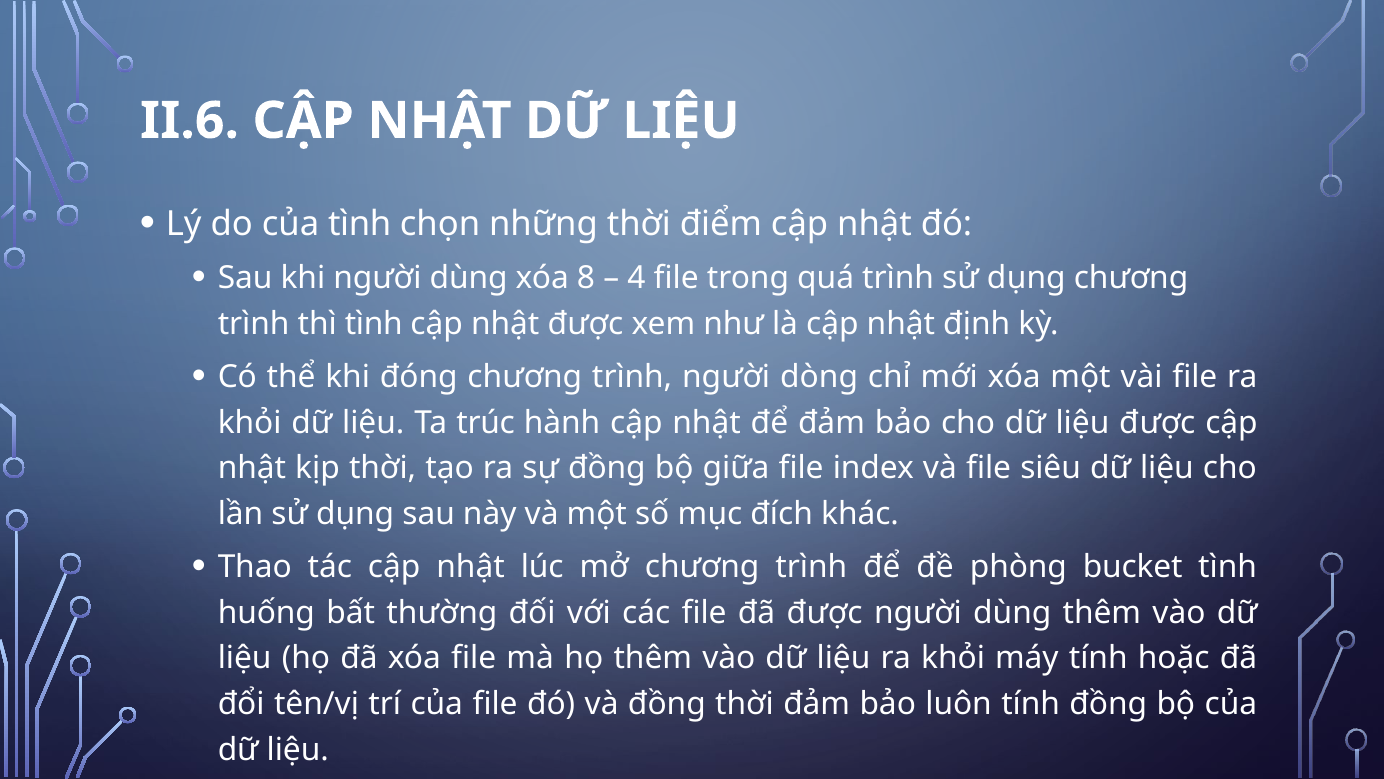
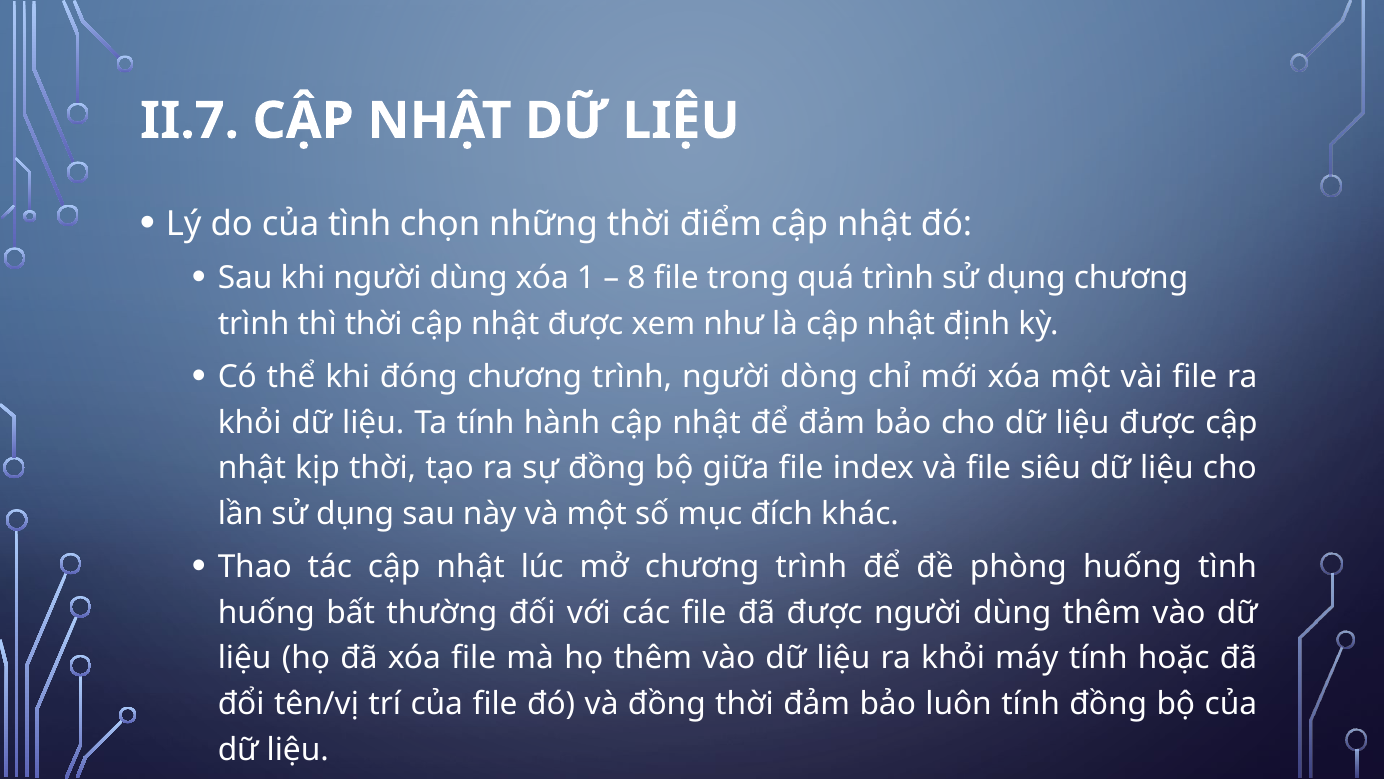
II.6: II.6 -> II.7 (190, 121)
8: 8 -> 1 (586, 278)
4: 4 -> 8 (636, 278)
thì tình: tình -> thời (374, 324)
Ta trúc: trúc -> tính (486, 422)
phòng bucket: bucket -> huống (1132, 567)
